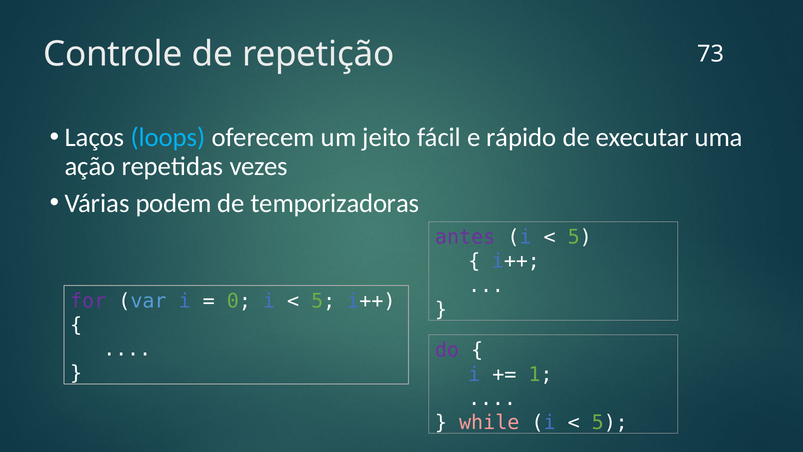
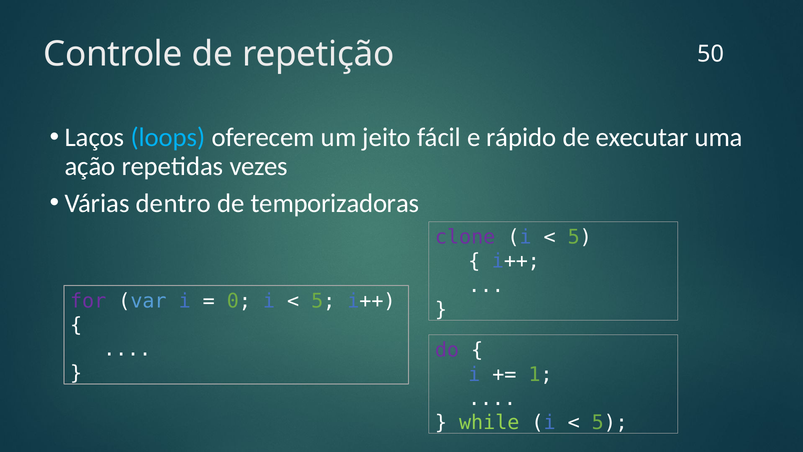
73: 73 -> 50 (711, 54)
podem: podem -> dentro (173, 203)
antes: antes -> clone (465, 237)
while colour: pink -> light green (489, 422)
